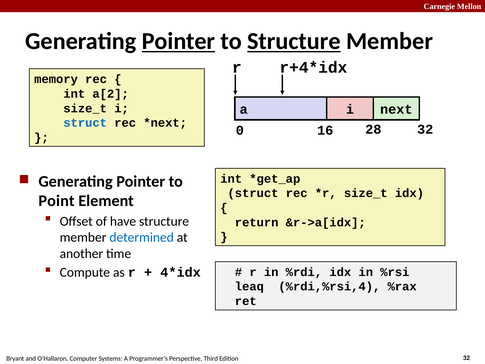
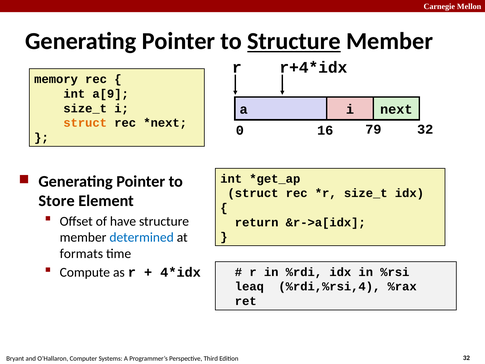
Pointer underline: present -> none (179, 41)
a[2: a[2 -> a[9 (111, 94)
struct colour: blue -> orange (85, 123)
28: 28 -> 79 (373, 129)
Point: Point -> Store (57, 201)
another: another -> formats (81, 253)
